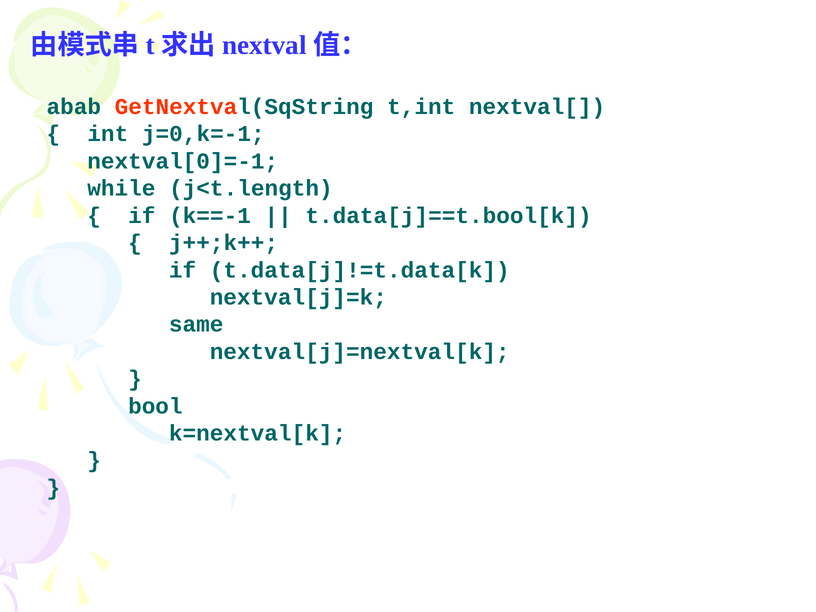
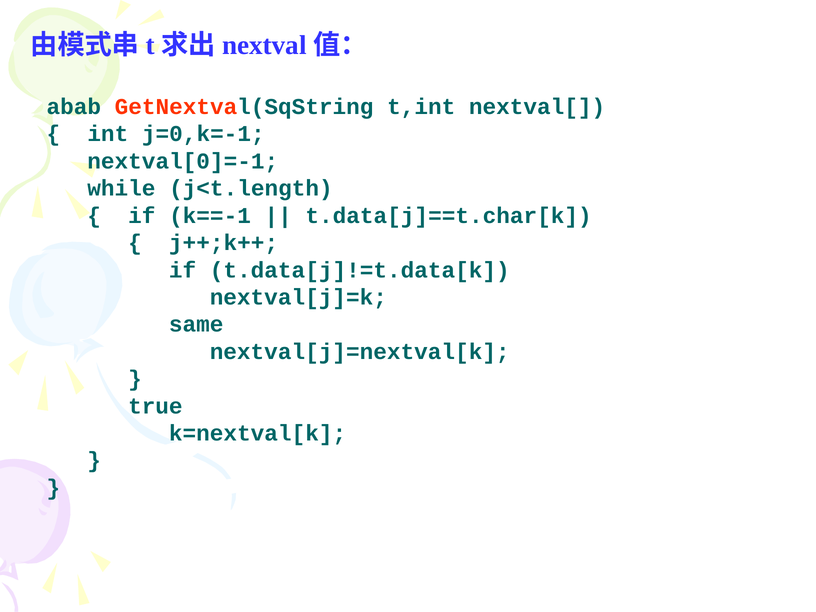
t.data[j]==t.bool[k: t.data[j]==t.bool[k -> t.data[j]==t.char[k (449, 216)
bool: bool -> true (155, 406)
